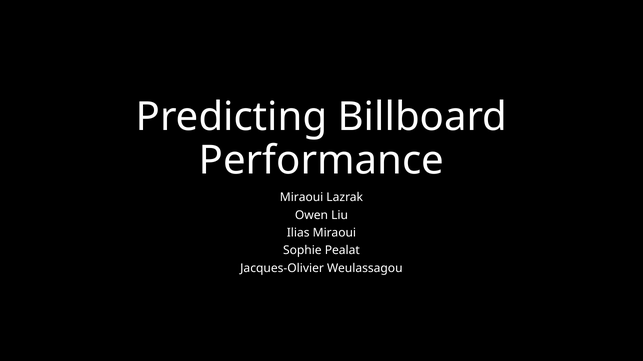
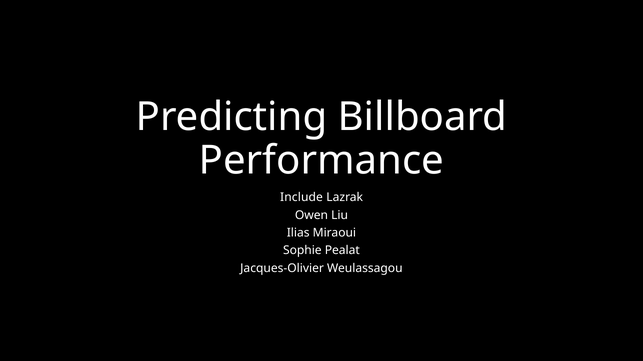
Miraoui: Miraoui -> Include (301, 198)
